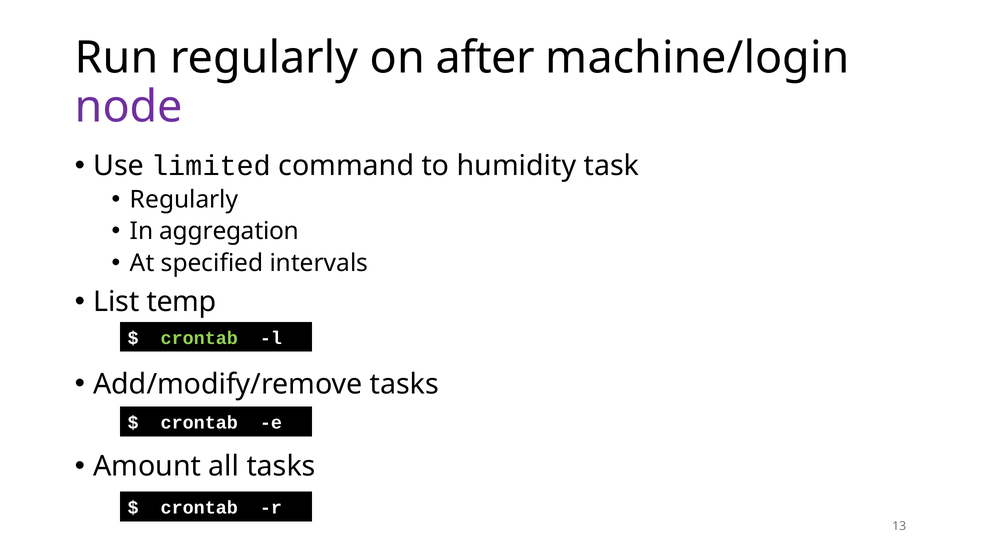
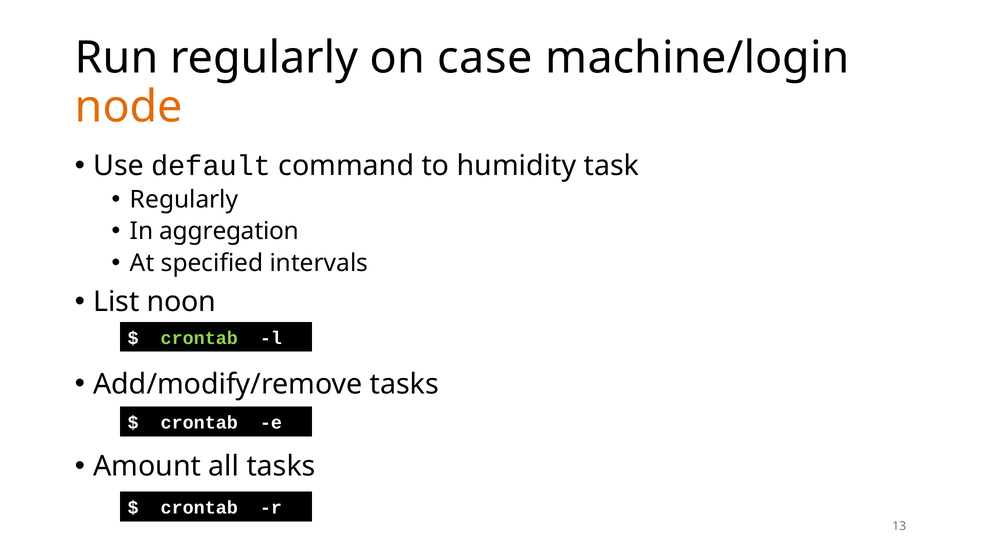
after: after -> case (485, 58)
node colour: purple -> orange (129, 107)
limited: limited -> default (211, 166)
temp: temp -> noon (181, 302)
